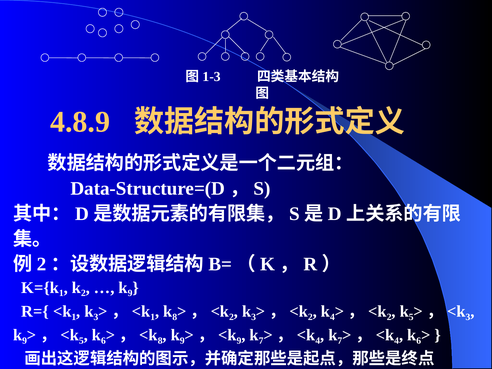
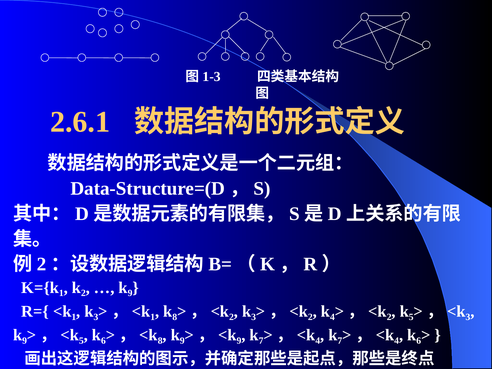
4.8.9: 4.8.9 -> 2.6.1 (80, 122)
